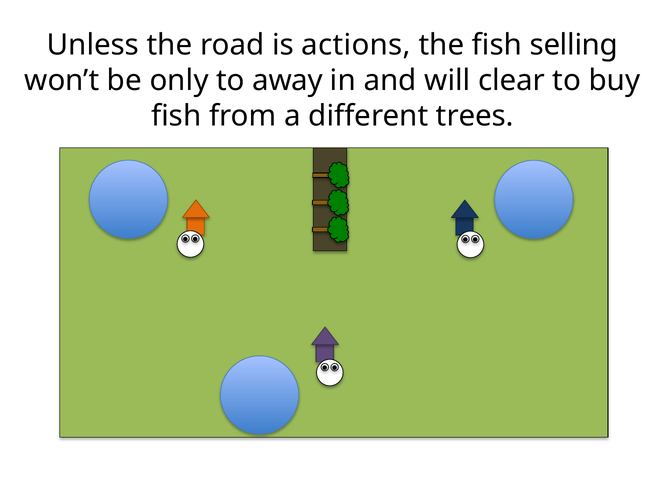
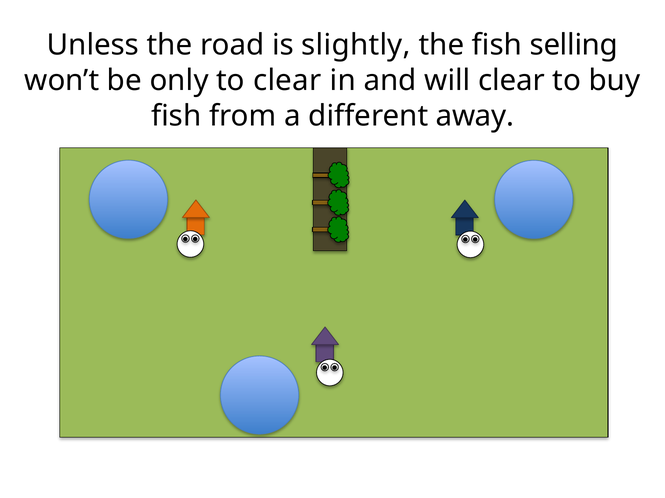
actions: actions -> slightly (356, 45)
to away: away -> clear (287, 81)
trees: trees -> away (475, 116)
